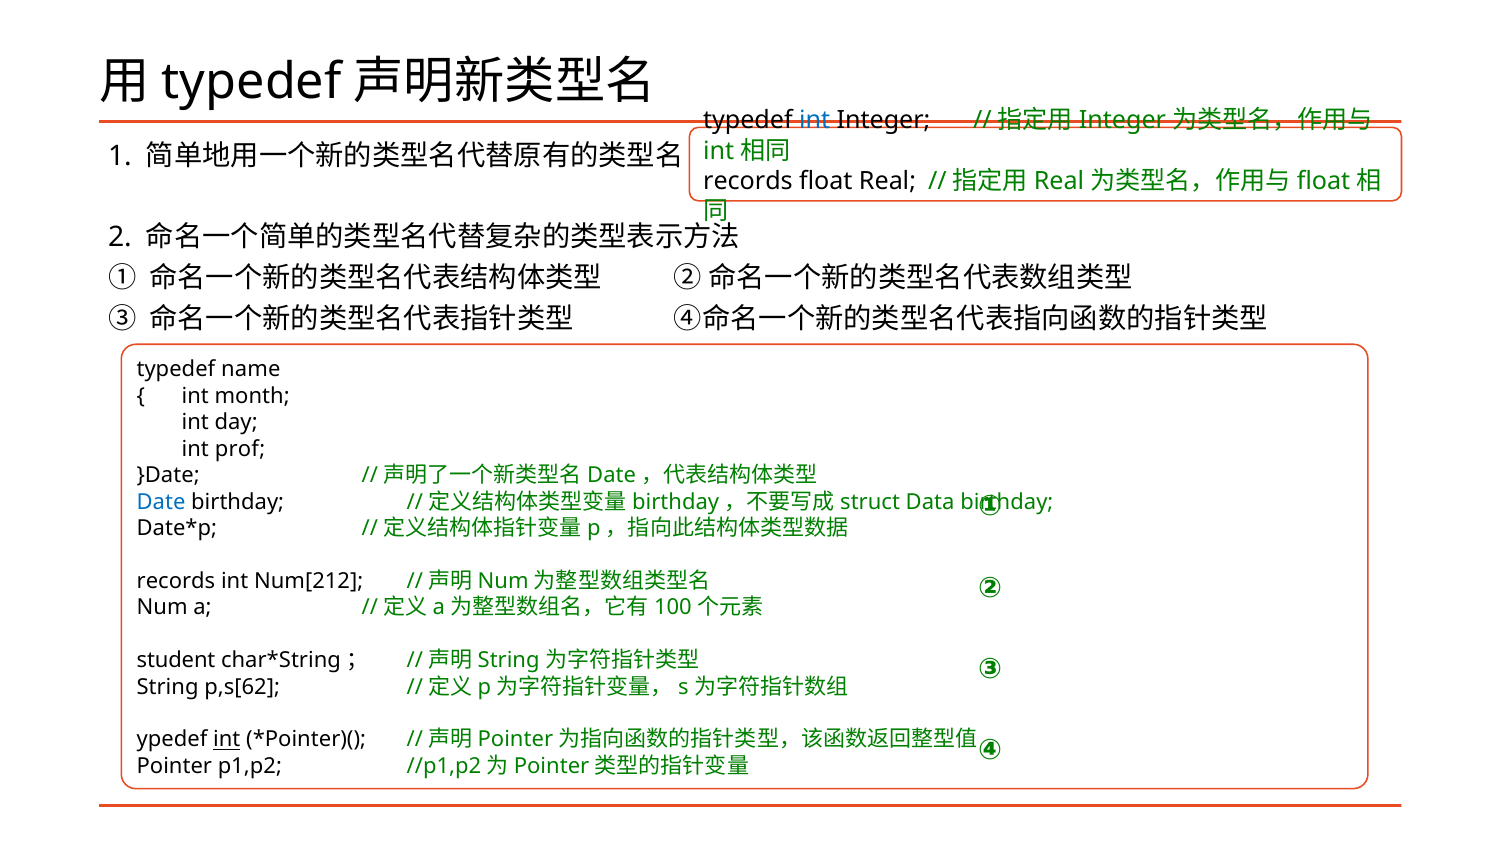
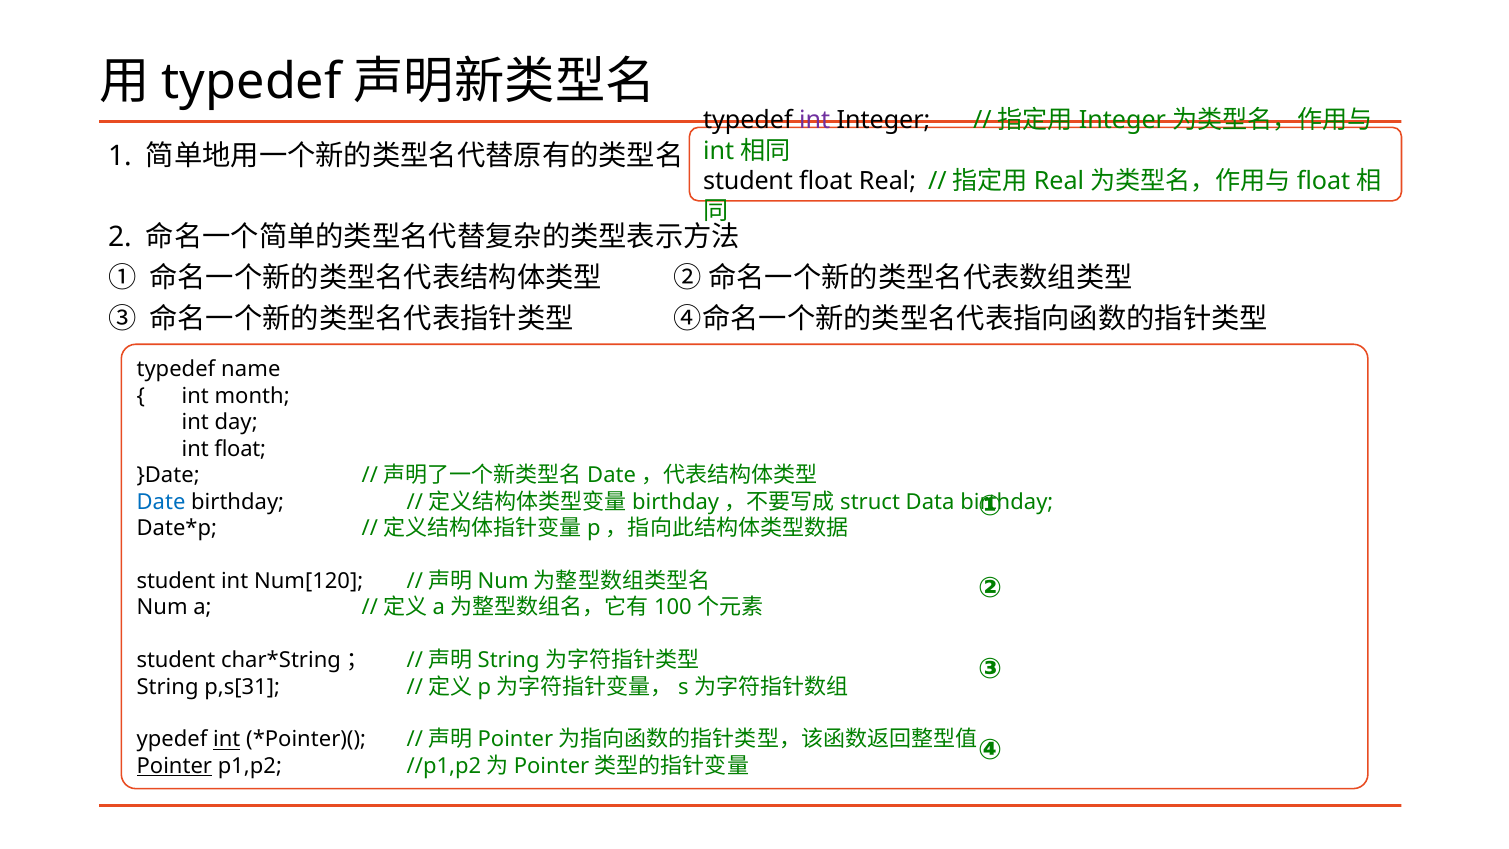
int colour: blue -> purple (815, 121)
records: records -> student (748, 181)
int prof: prof -> float (240, 449)
records: records -> student (176, 581)
Num[212: Num[212 -> Num[120 (309, 581)
p,s[62: p,s[62 -> p,s[31 (242, 687)
Pointer underline: none -> present (174, 766)
